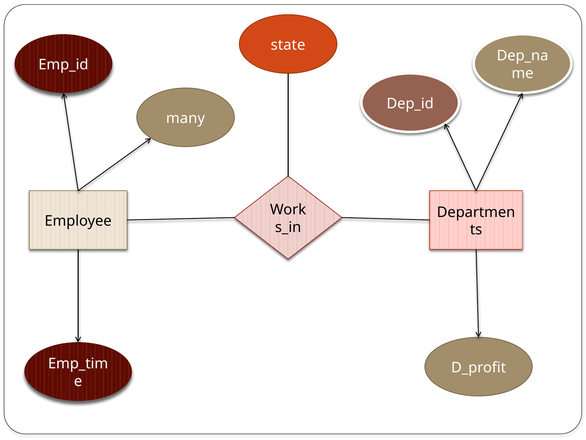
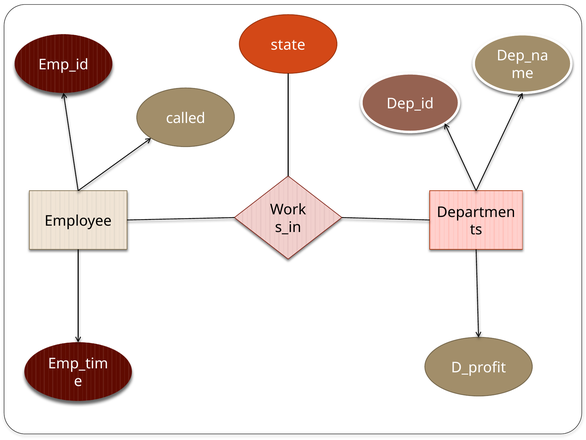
many: many -> called (186, 118)
